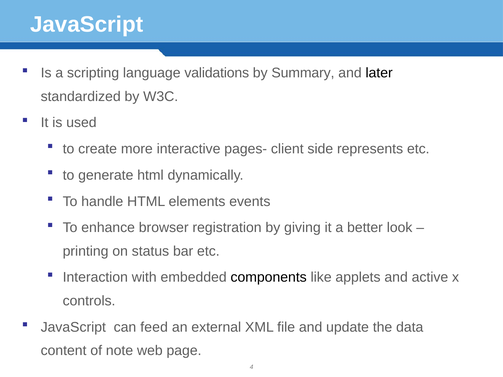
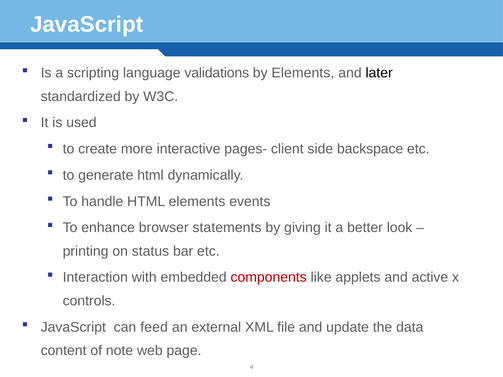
by Summary: Summary -> Elements (303, 73)
represents: represents -> backspace (370, 149)
registration: registration -> statements (227, 228)
components colour: black -> red (269, 278)
